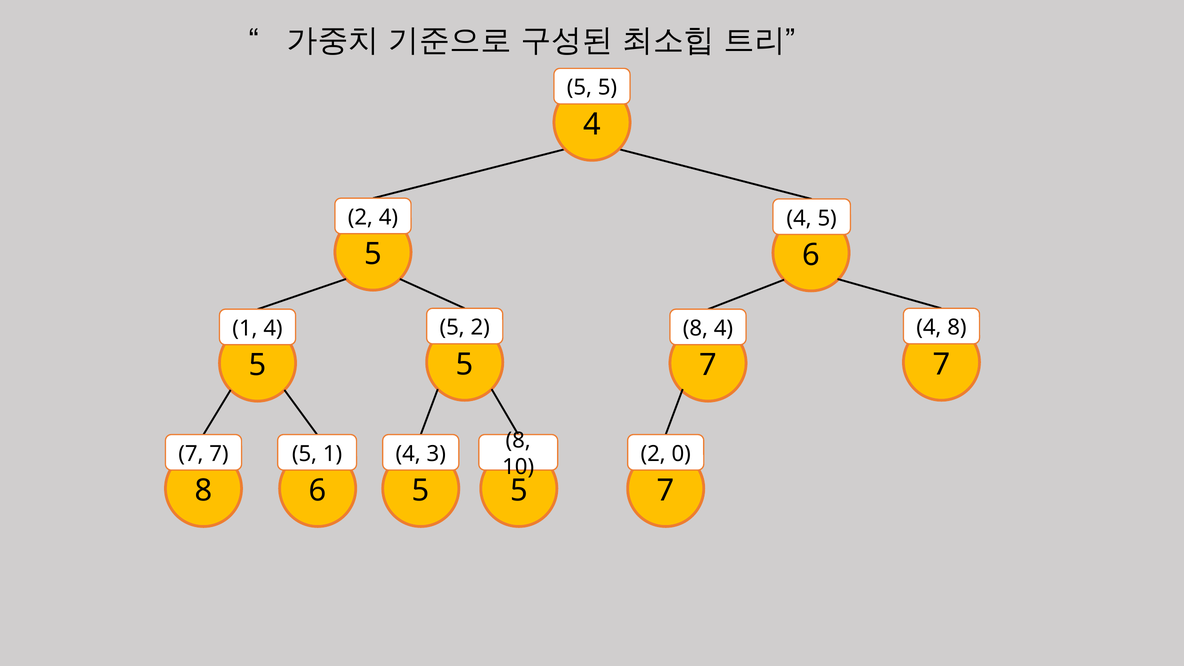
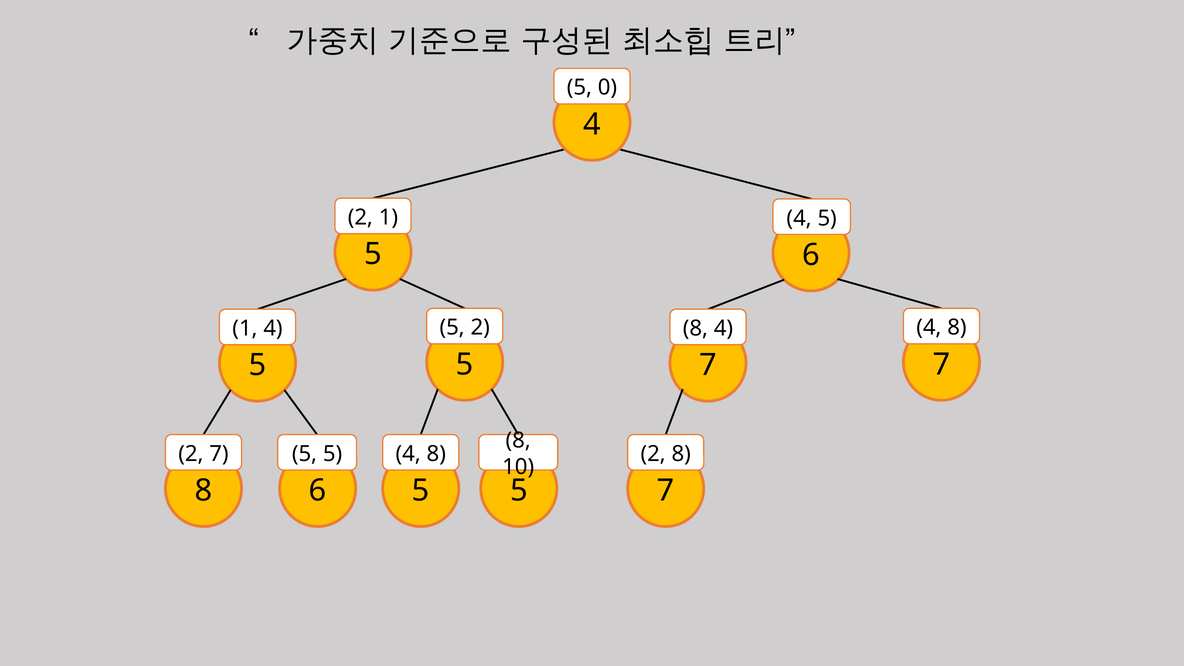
5: 5 -> 0 (607, 88)
2 4: 4 -> 1 (388, 217)
7: 7 -> 2 (191, 454)
1: 1 -> 5 (333, 454)
3: 3 -> 8 (436, 454)
2 0: 0 -> 8 (681, 454)
